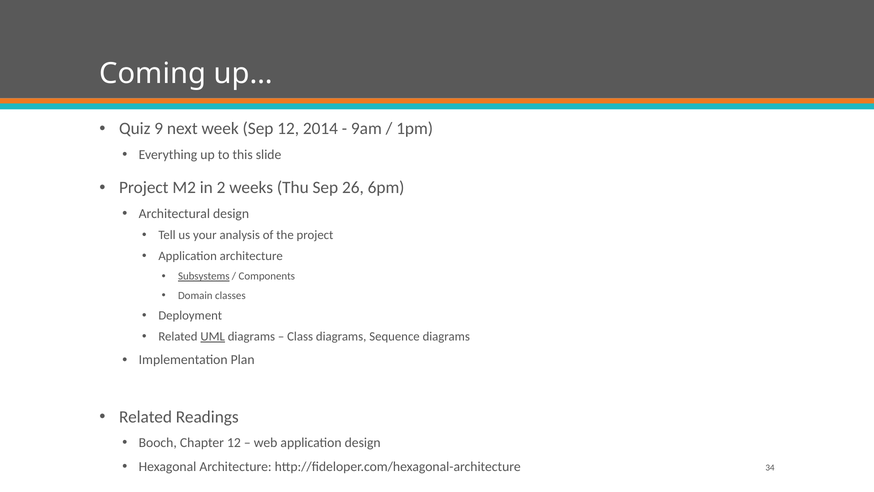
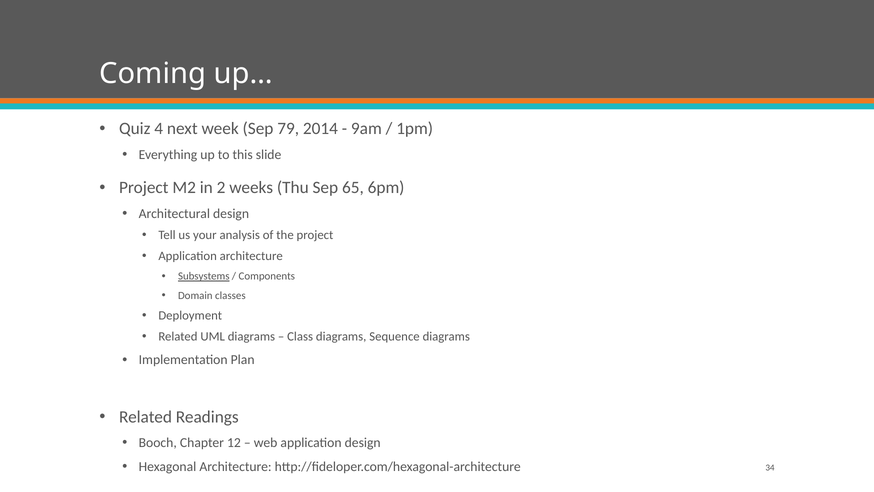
9: 9 -> 4 (159, 129)
Sep 12: 12 -> 79 (288, 129)
26: 26 -> 65 (353, 188)
UML underline: present -> none (213, 336)
